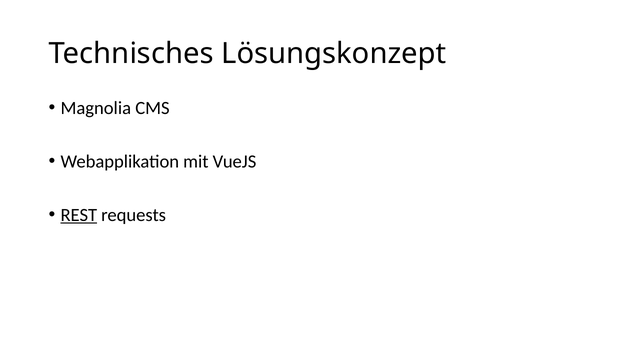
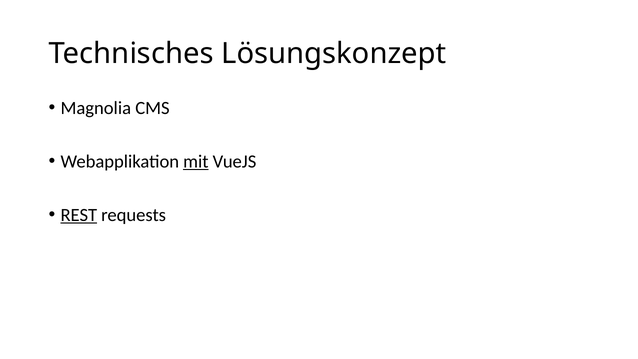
mit underline: none -> present (196, 161)
